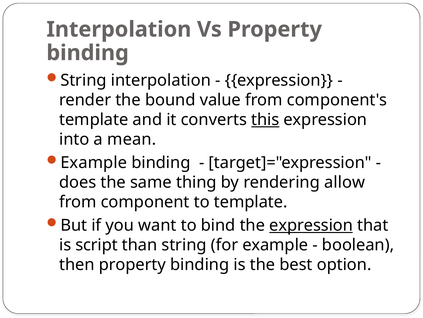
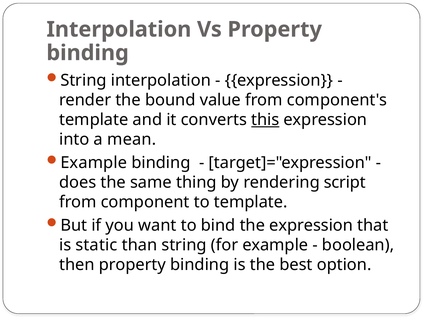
allow: allow -> script (345, 182)
expression underline: present -> none (311, 225)
script: script -> static (96, 244)
